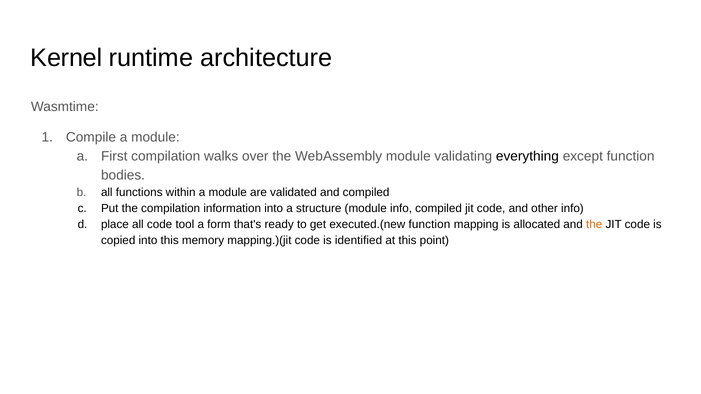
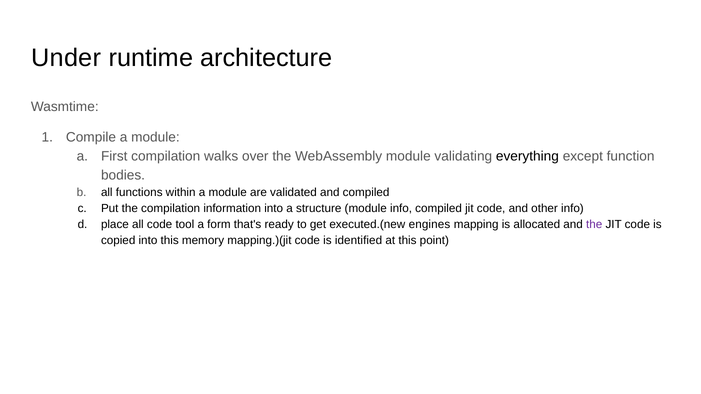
Kernel: Kernel -> Under (66, 58)
executed.(new function: function -> engines (429, 225)
the colour: orange -> purple (594, 225)
